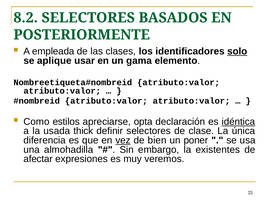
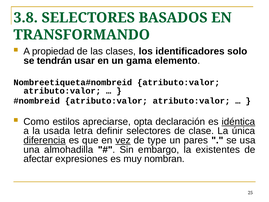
8.2: 8.2 -> 3.8 (26, 18)
POSTERIORMENTE: POSTERIORMENTE -> TRANSFORMANDO (82, 35)
empleada: empleada -> propiedad (53, 51)
solo underline: present -> none (237, 51)
aplique: aplique -> tendrán (54, 61)
thick: thick -> letra (83, 131)
diferencia underline: none -> present (45, 140)
bien: bien -> type (157, 140)
poner: poner -> pares (196, 140)
veremos: veremos -> nombran (165, 159)
